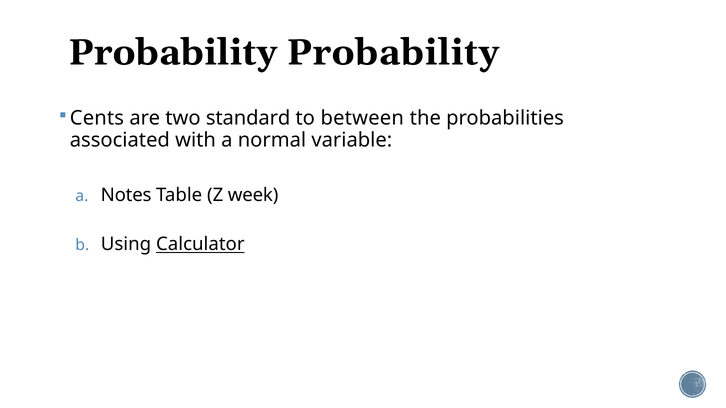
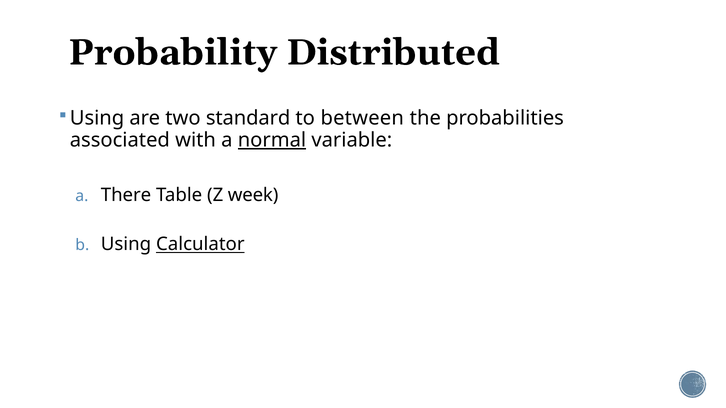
Probability Probability: Probability -> Distributed (393, 53)
Cents: Cents -> Using (97, 118)
normal underline: none -> present (272, 140)
Notes: Notes -> There (126, 195)
